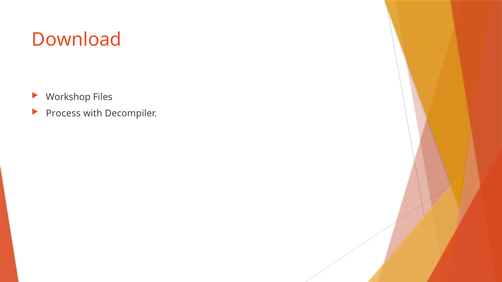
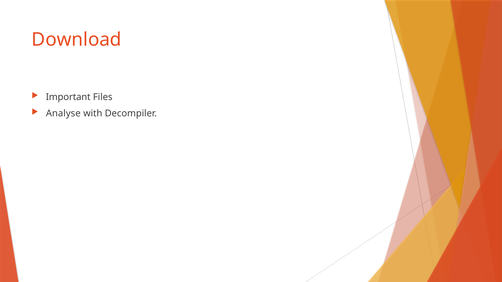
Workshop: Workshop -> Important (68, 97)
Process: Process -> Analyse (63, 114)
